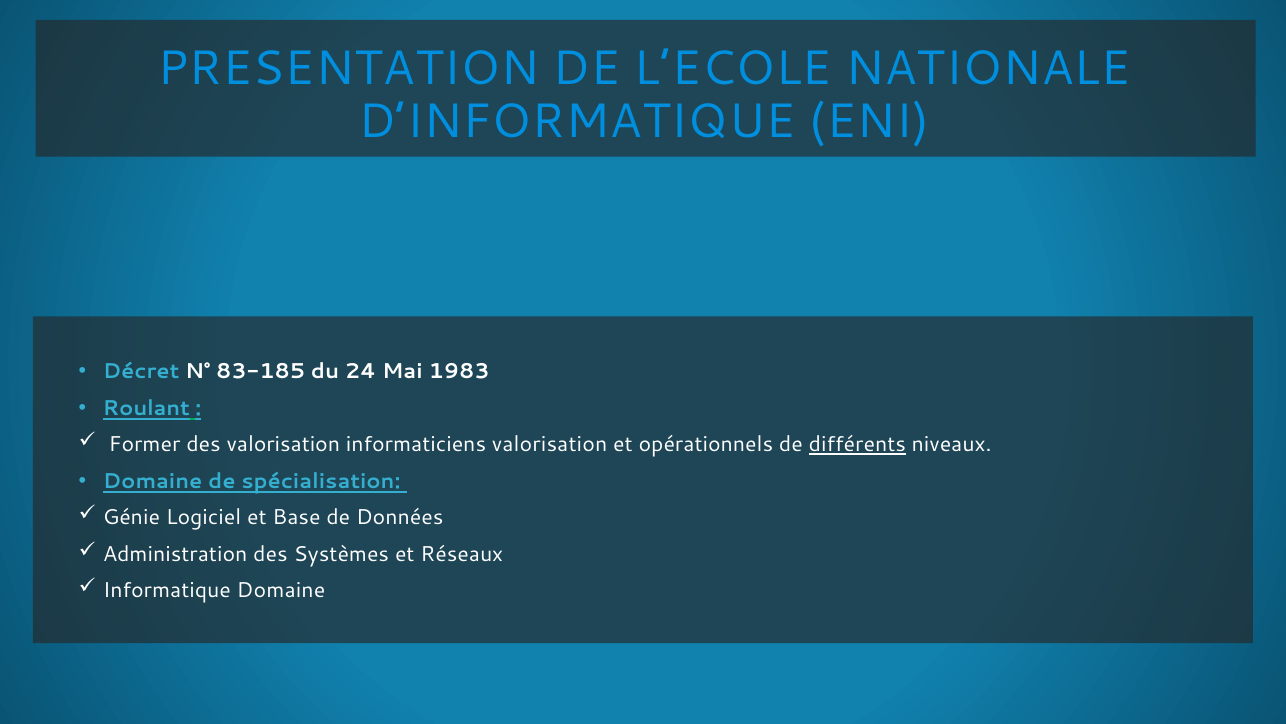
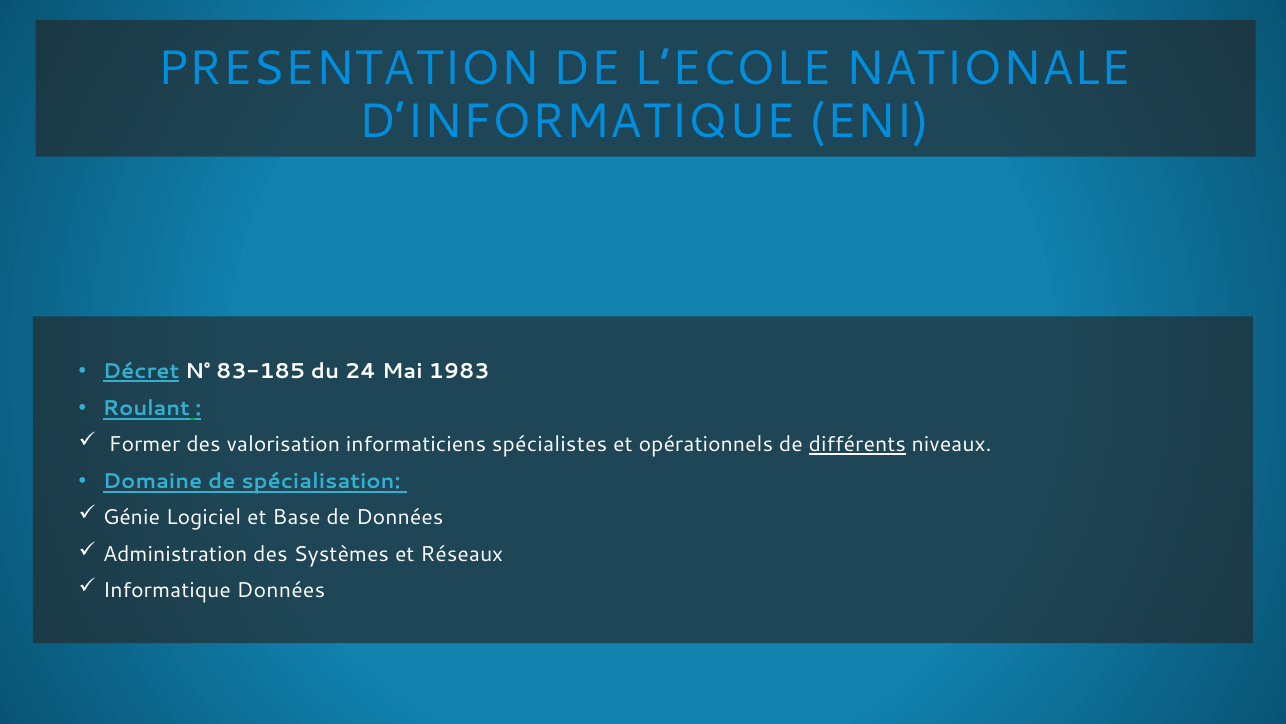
Décret underline: none -> present (141, 371)
informaticiens valorisation: valorisation -> spécialistes (550, 444)
Informatique Domaine: Domaine -> Données (281, 590)
